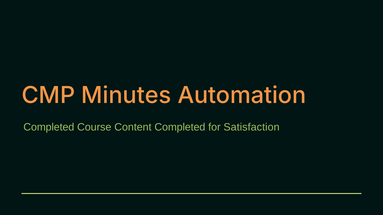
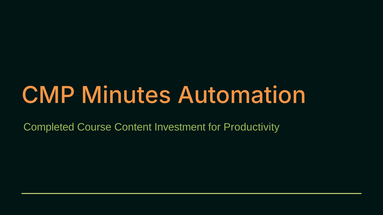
Content Completed: Completed -> Investment (180, 127)
Satisfaction: Satisfaction -> Productivity (252, 127)
